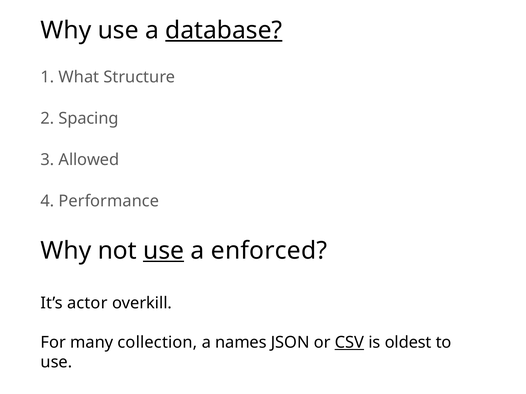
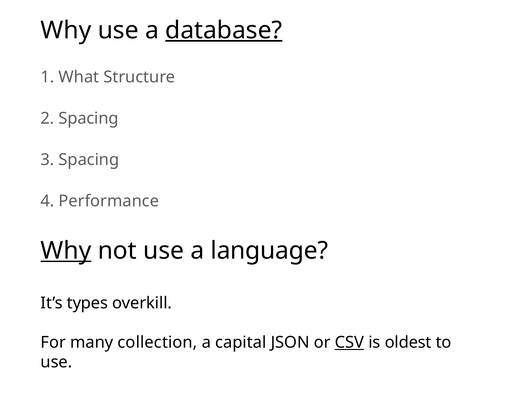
3 Allowed: Allowed -> Spacing (89, 160)
Why underline: none -> present (66, 251)
use underline: present -> none (164, 251)
enforced: enforced -> language (269, 251)
actor: actor -> types (87, 303)
names: names -> capital (241, 343)
